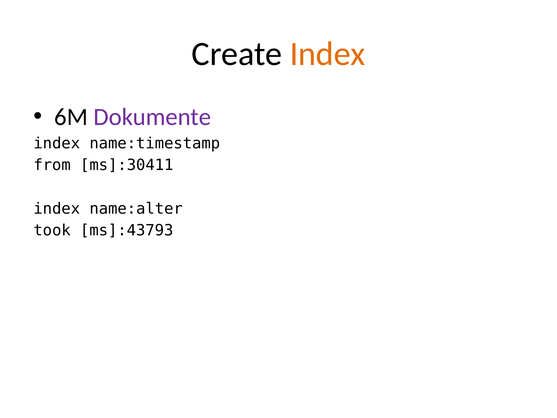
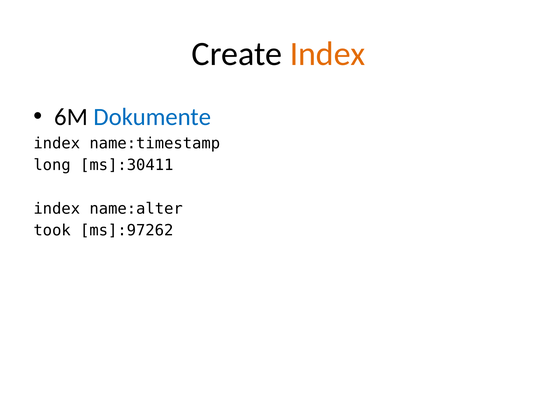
Dokumente colour: purple -> blue (152, 117)
from: from -> long (52, 165)
ms]:43793: ms]:43793 -> ms]:97262 (127, 230)
